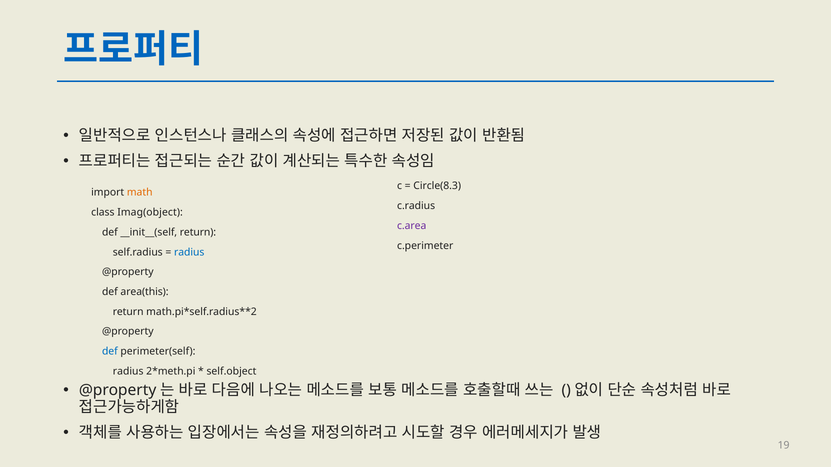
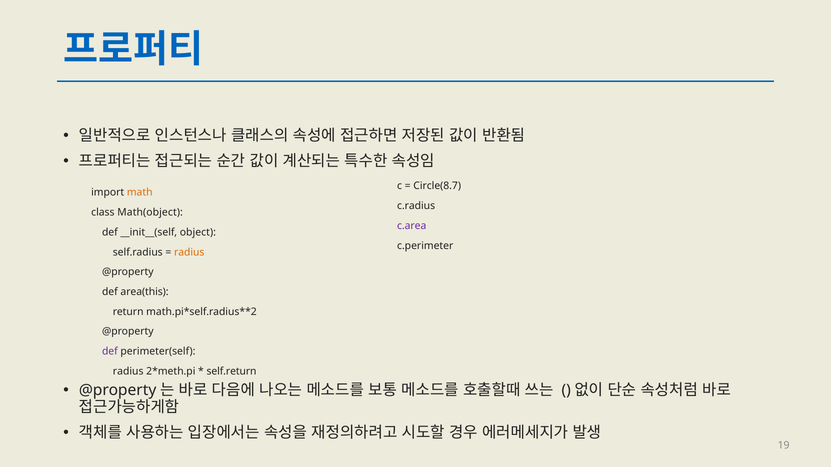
Circle(8.3: Circle(8.3 -> Circle(8.7 (437, 186)
Imag(object: Imag(object -> Math(object (150, 213)
__init__(self return: return -> object (198, 232)
radius colour: blue -> orange (189, 252)
def colour: blue -> purple (110, 352)
self.object: self.object -> self.return (232, 372)
